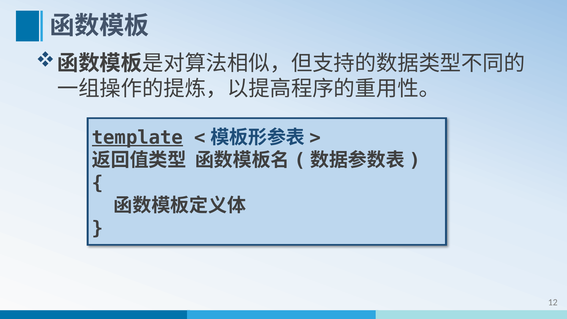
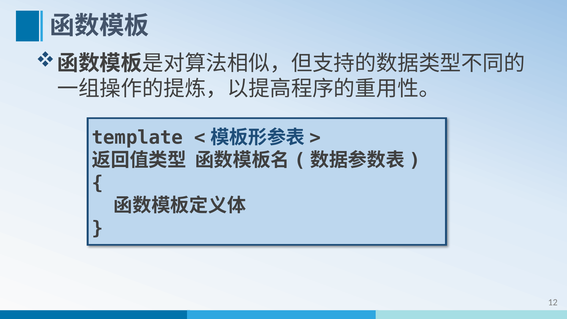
template underline: present -> none (137, 137)
